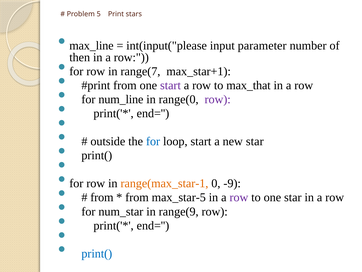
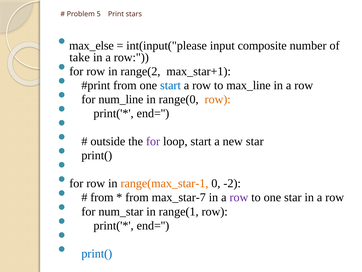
max_line: max_line -> max_else (91, 46)
parameter: parameter -> composite (262, 46)
then: then -> take (80, 57)
range(7: range(7 -> range(2 (140, 71)
start colour: purple -> blue (170, 85)
max_that: max_that -> max_line (248, 85)
row colour: purple -> orange (218, 99)
for colour: blue -> purple (153, 141)
-9: -9 -> -2 (232, 183)
max_star-5: max_star-5 -> max_star-7 (179, 197)
range(9: range(9 -> range(1 (179, 211)
